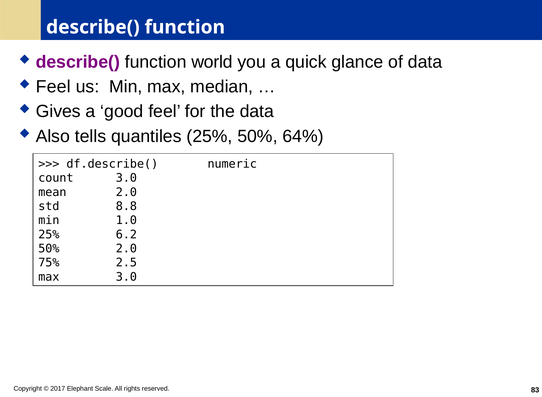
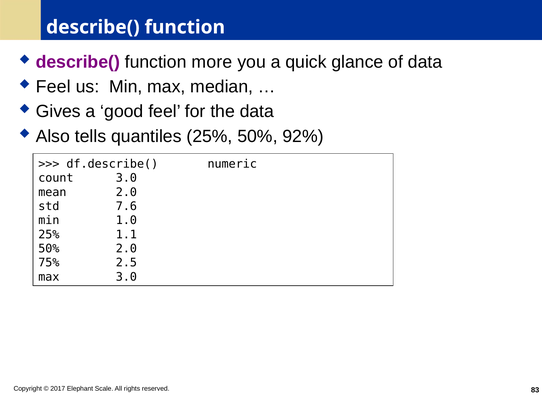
world: world -> more (212, 62)
64%: 64% -> 92% (303, 136)
8.8: 8.8 -> 7.6 (126, 206)
6.2: 6.2 -> 1.1 (126, 234)
